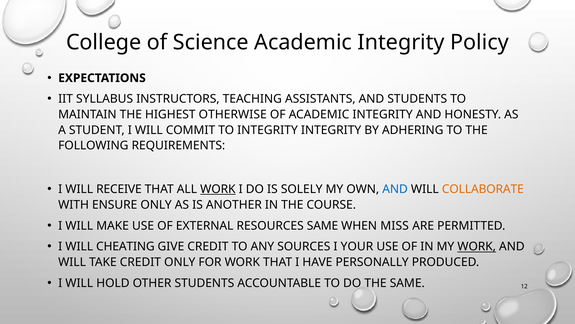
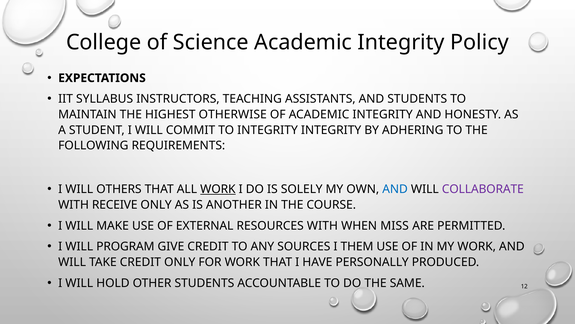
RECEIVE: RECEIVE -> OTHERS (119, 189)
COLLABORATE colour: orange -> purple (483, 189)
ENSURE: ENSURE -> RECEIVE (115, 204)
RESOURCES SAME: SAME -> WITH (322, 225)
CHEATING: CHEATING -> PROGRAM (125, 246)
YOUR: YOUR -> THEM (357, 246)
WORK underline: present -> none (477, 246)
